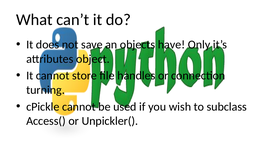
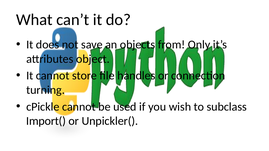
have: have -> from (172, 45)
Access(: Access( -> Import( (46, 121)
